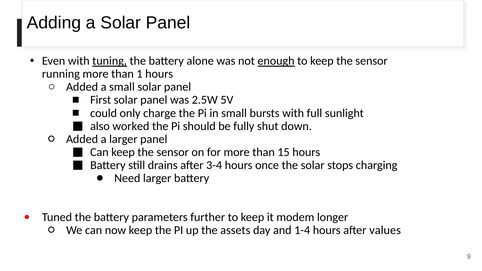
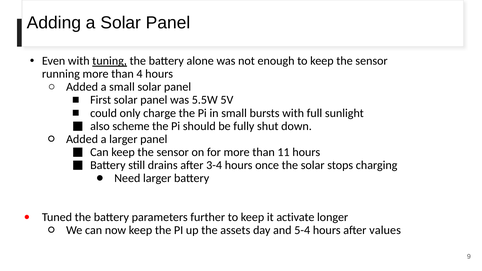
enough underline: present -> none (276, 61)
1: 1 -> 4 (139, 74)
2.5W: 2.5W -> 5.5W (205, 100)
worked: worked -> scheme (131, 126)
15: 15 -> 11 (284, 152)
modem: modem -> activate (295, 217)
1-4: 1-4 -> 5-4 (302, 230)
